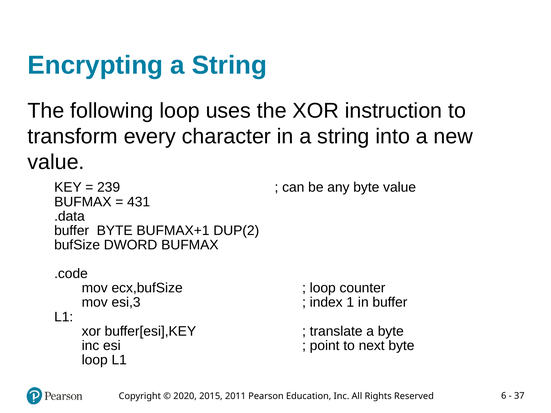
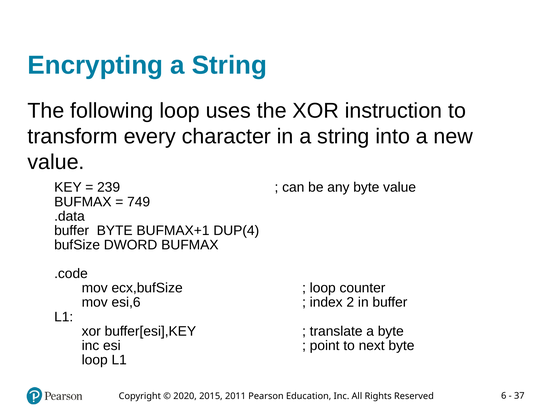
431: 431 -> 749 (139, 202)
DUP(2: DUP(2 -> DUP(4 (236, 231)
esi,3: esi,3 -> esi,6 (126, 303)
1: 1 -> 2 (350, 303)
